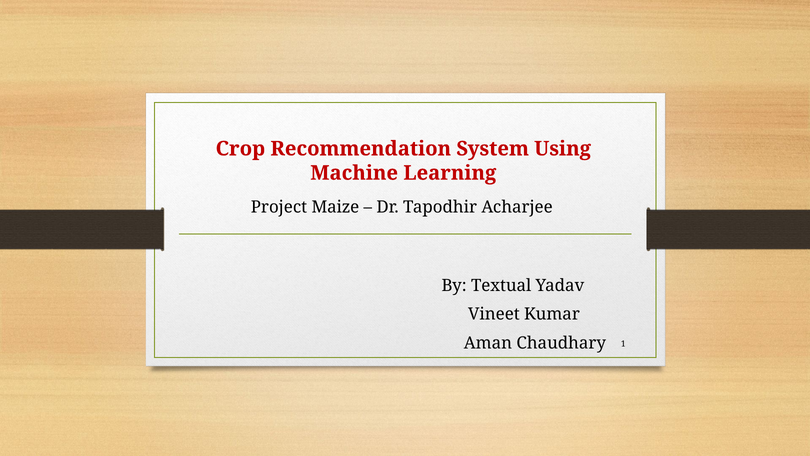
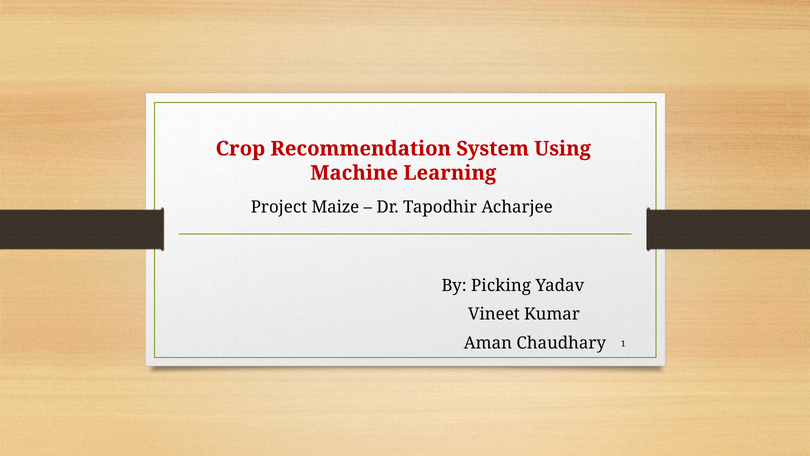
Textual: Textual -> Picking (501, 285)
